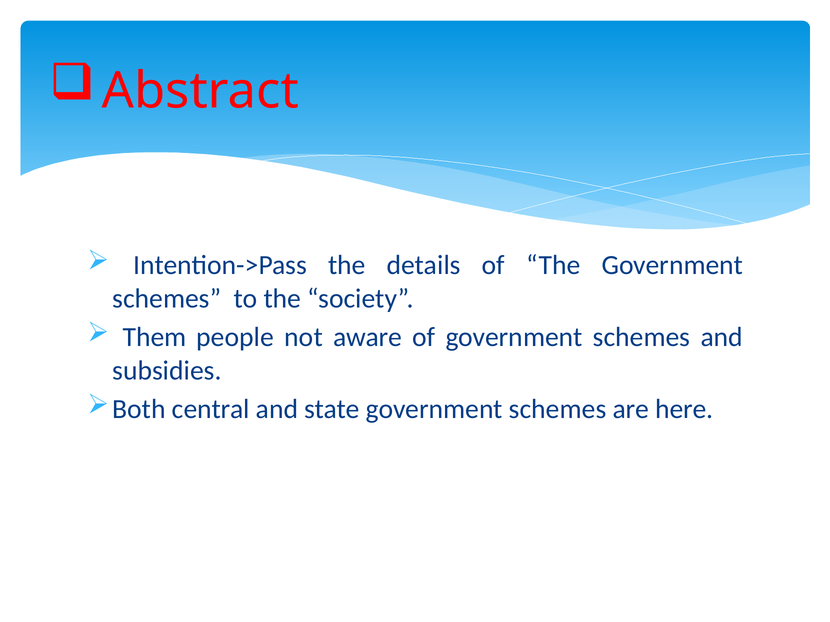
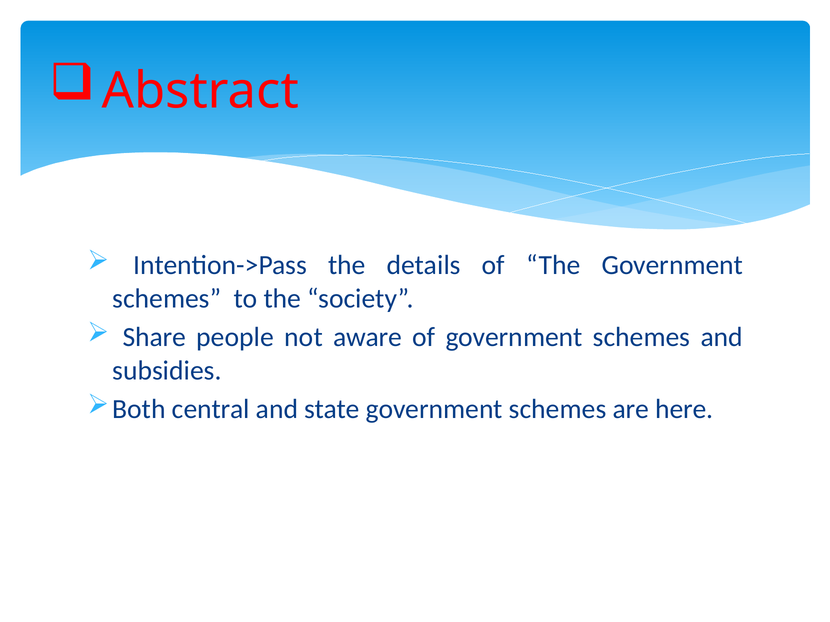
Them: Them -> Share (154, 337)
